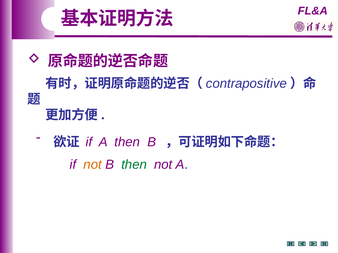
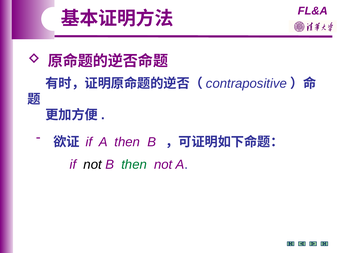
not colour: orange -> black (93, 165)
